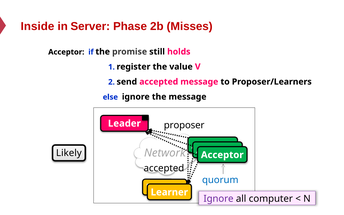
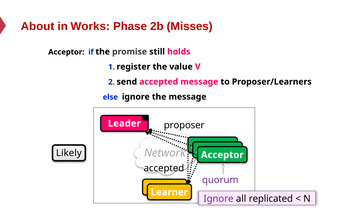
Inside: Inside -> About (37, 26)
Server: Server -> Works (90, 26)
quorum colour: blue -> purple (220, 180)
computer: computer -> replicated (271, 199)
